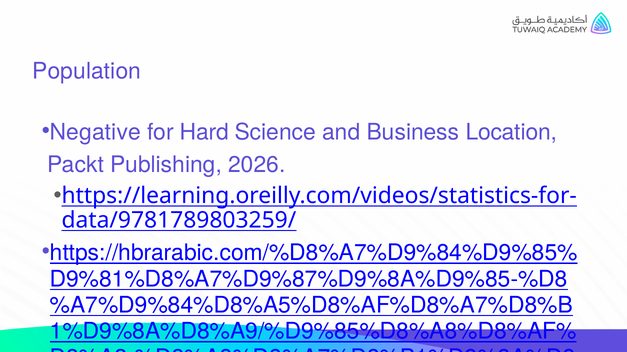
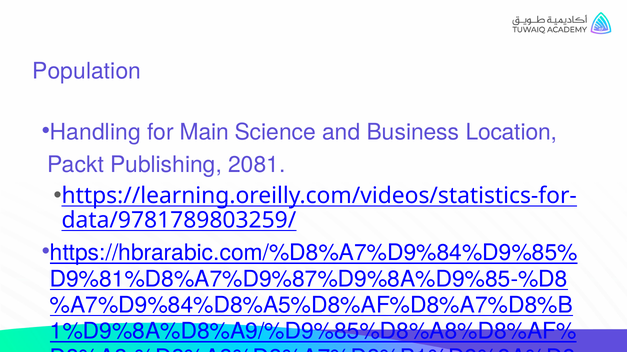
Negative: Negative -> Handling (95, 132)
Hard: Hard -> Main (204, 132)
2026: 2026 -> 2081 (257, 165)
